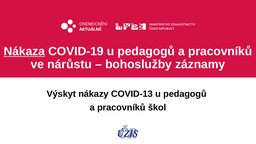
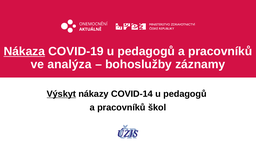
nárůstu: nárůstu -> analýza (70, 64)
Výskyt underline: none -> present (61, 94)
COVID-13: COVID-13 -> COVID-14 (132, 94)
